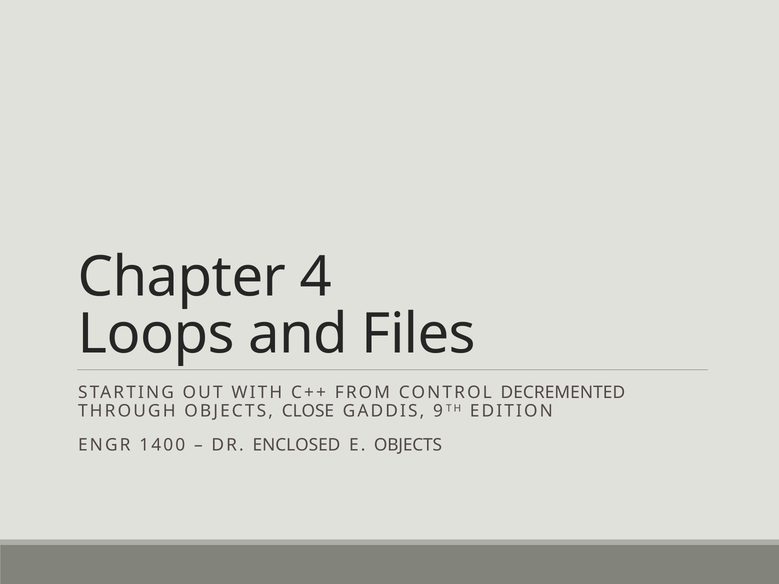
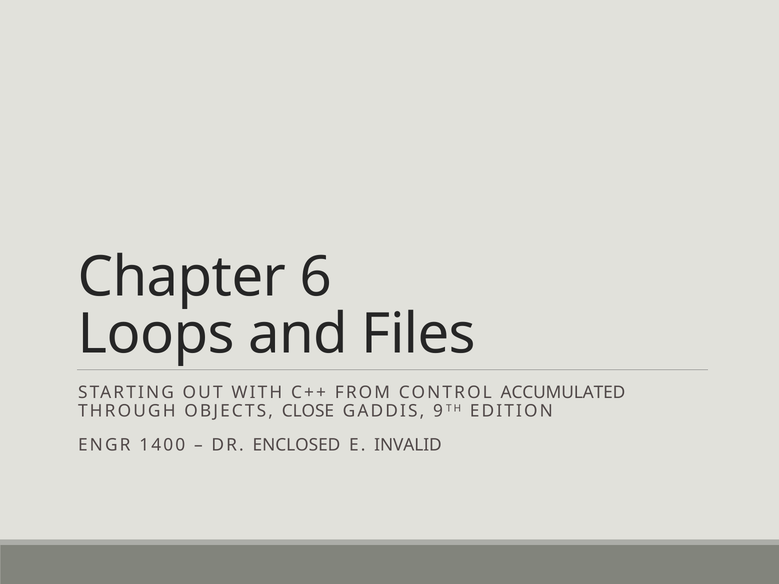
4: 4 -> 6 (316, 277)
DECREMENTED: DECREMENTED -> ACCUMULATED (563, 393)
E OBJECTS: OBJECTS -> INVALID (408, 445)
